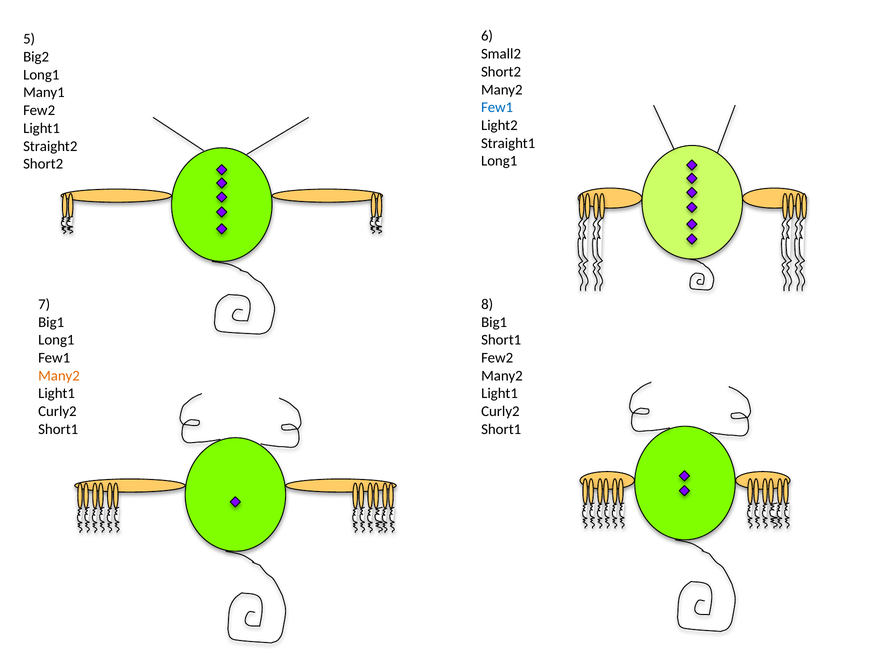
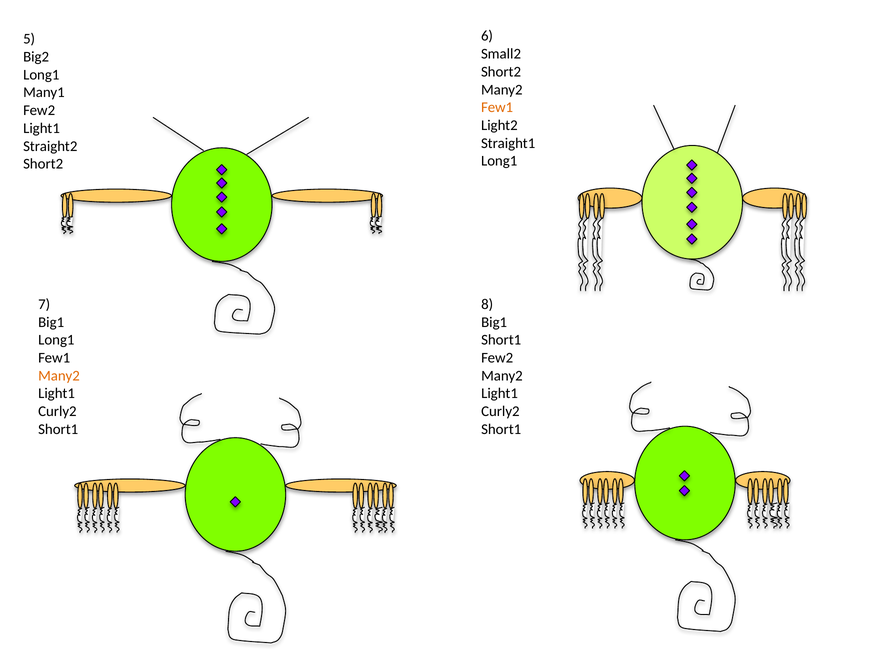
Few1 colour: blue -> orange (497, 107)
